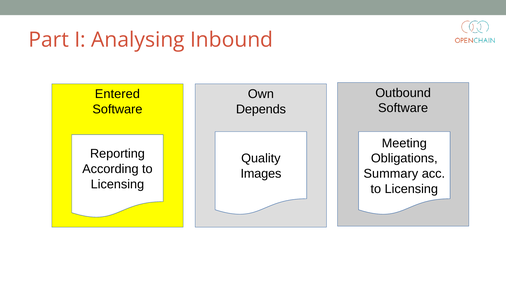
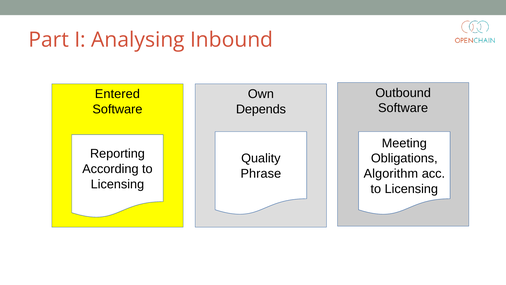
Images: Images -> Phrase (261, 173)
Summary: Summary -> Algorithm (391, 173)
